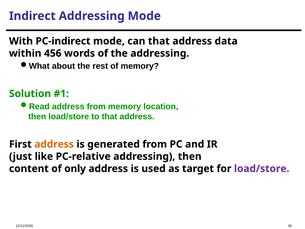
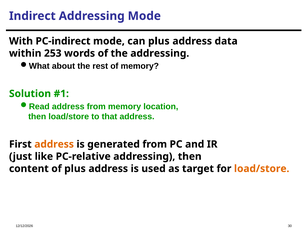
can that: that -> plus (159, 41)
456: 456 -> 253 (53, 53)
of only: only -> plus (75, 168)
load/store colour: purple -> orange (262, 168)
